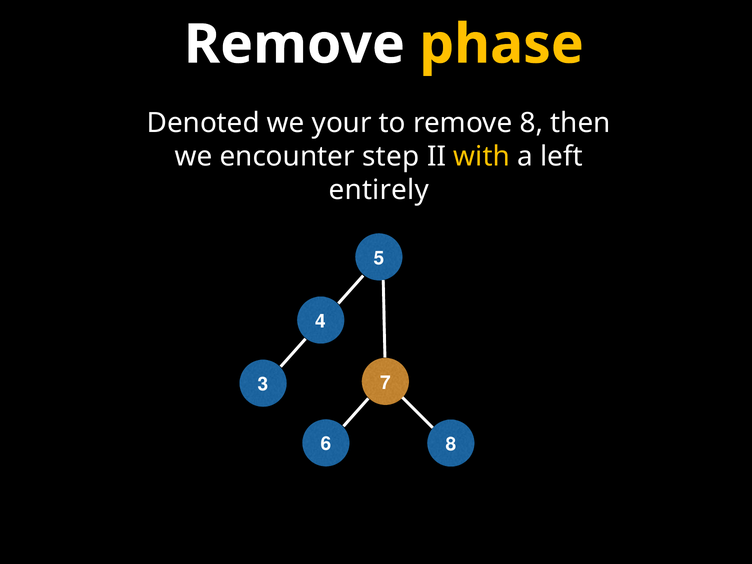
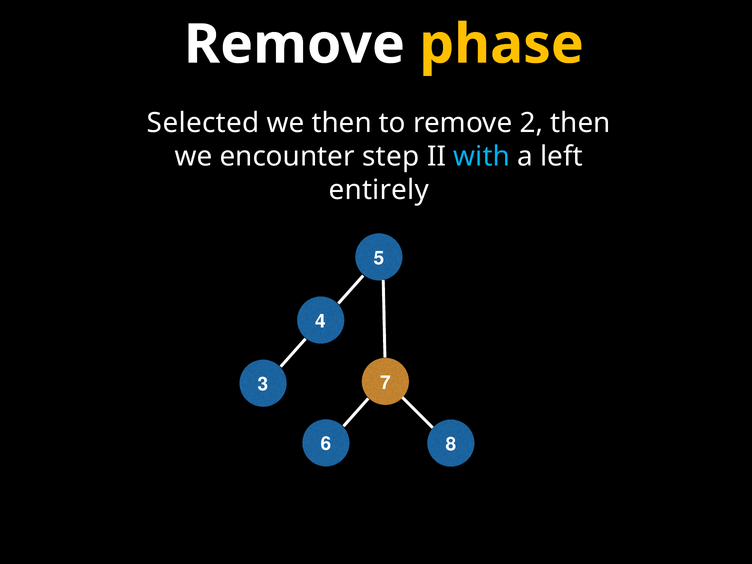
Denoted: Denoted -> Selected (203, 123)
we your: your -> then (342, 123)
remove 8: 8 -> 2 (531, 123)
with colour: yellow -> light blue (482, 157)
